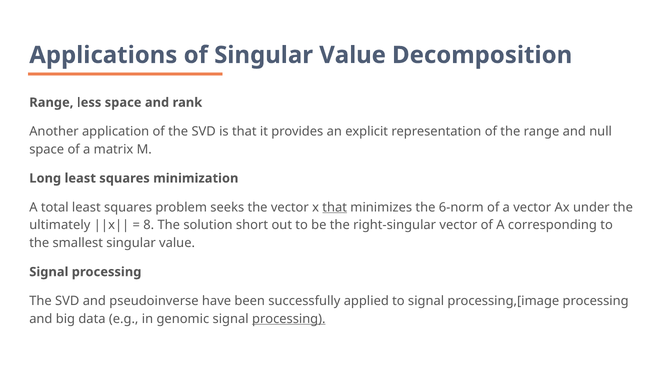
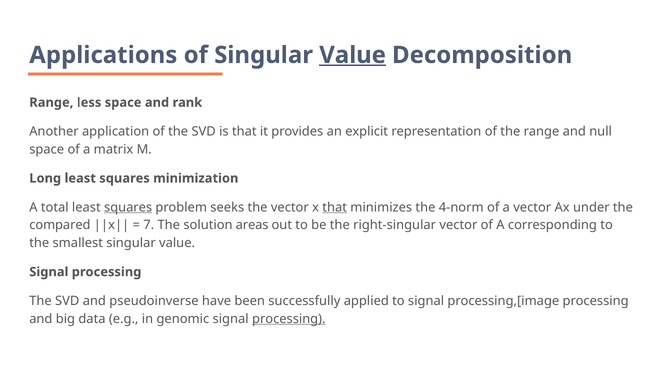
Value underline: none -> present (353, 55)
squares underline: none -> present (128, 207)
6-norm: 6-norm -> 4-norm (461, 207)
ultimately: ultimately -> compared (60, 225)
8: 8 -> 7 (149, 225)
short: short -> areas (252, 225)
